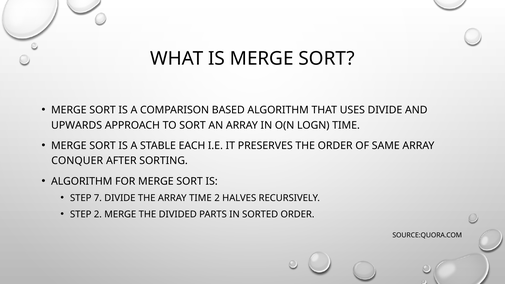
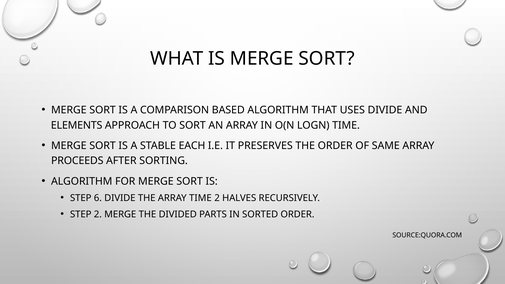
UPWARDS: UPWARDS -> ELEMENTS (77, 125)
CONQUER: CONQUER -> PROCEEDS (77, 161)
7: 7 -> 6 (98, 198)
